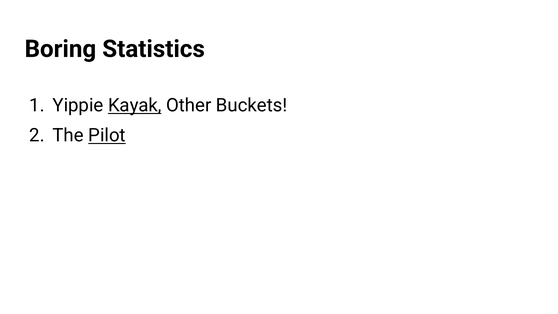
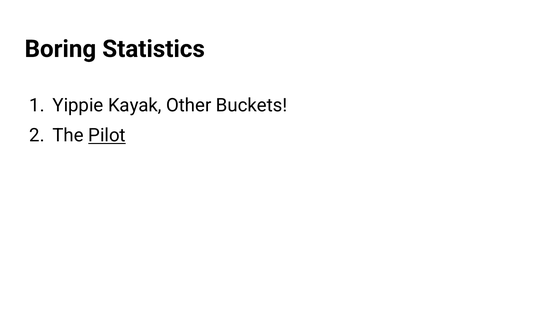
Kayak underline: present -> none (135, 105)
